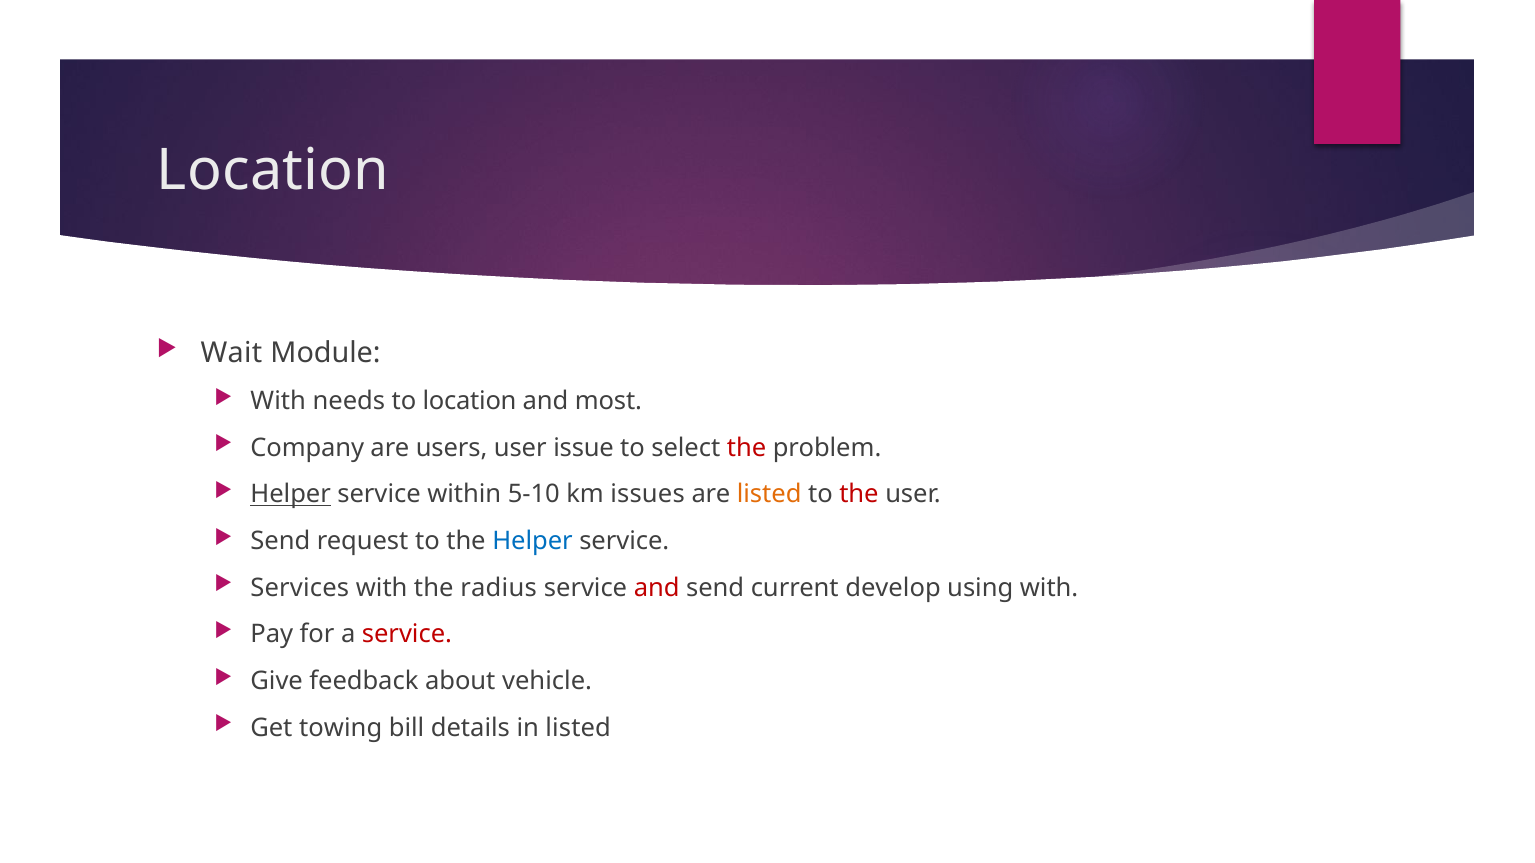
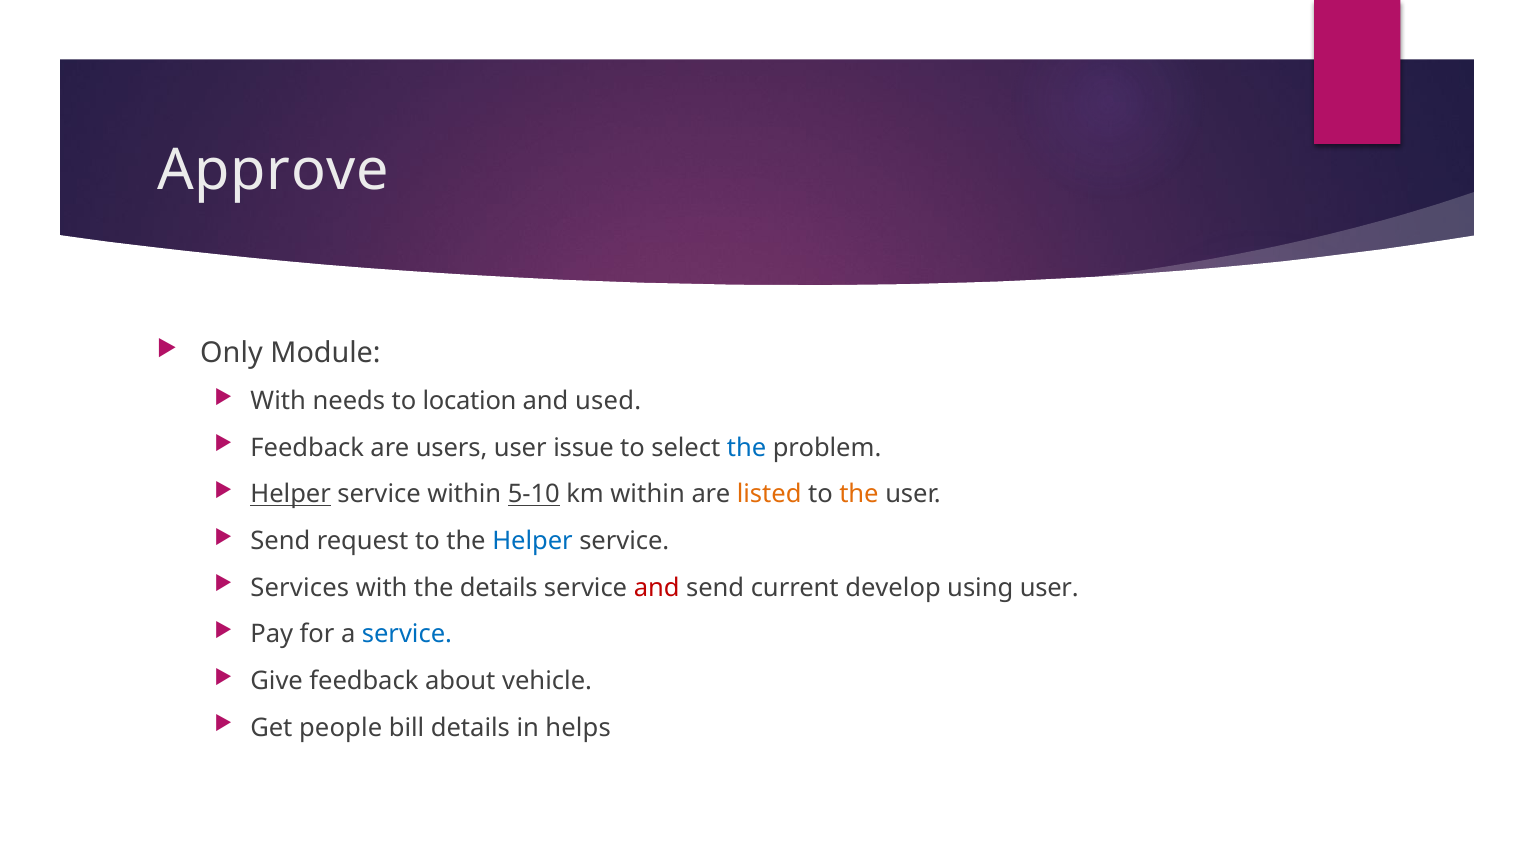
Location: Location -> Approve (273, 171)
Wait: Wait -> Only (231, 353)
most: most -> used (608, 401)
Company: Company -> Feedback (307, 448)
the colour: red -> blue (747, 448)
5-10 underline: none -> present (534, 495)
km issues: issues -> within (648, 495)
the colour: red -> orange (859, 495)
the radius: radius -> details (499, 588)
using with: with -> user (1049, 588)
service colour: red -> blue (407, 635)
towing: towing -> people (341, 728)
in listed: listed -> helps (578, 728)
